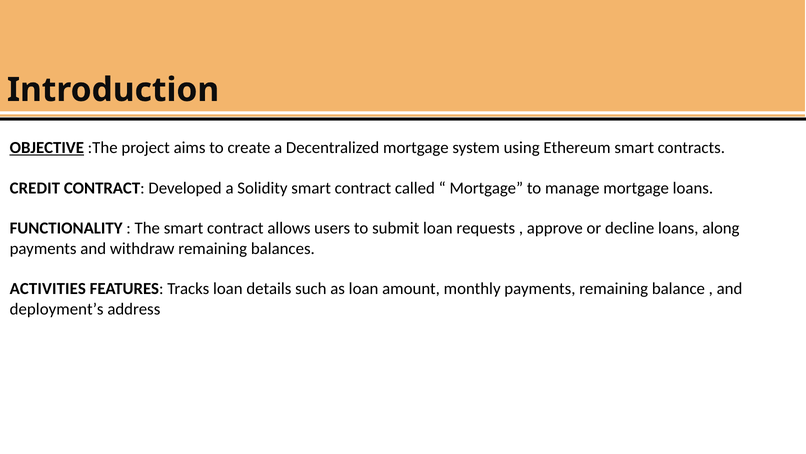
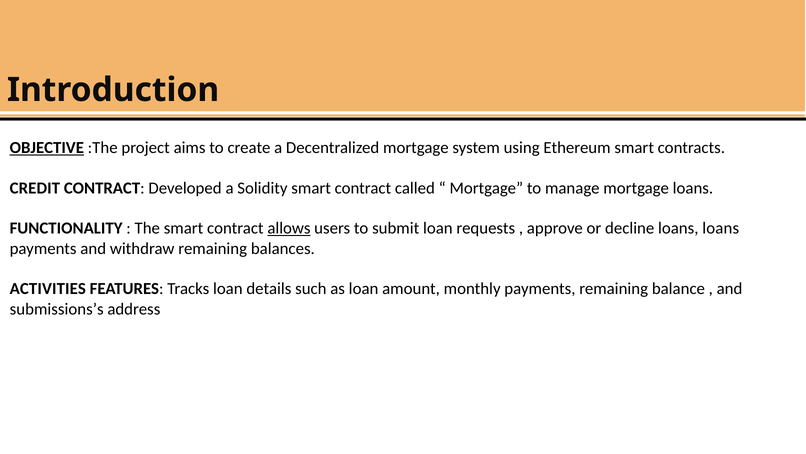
allows underline: none -> present (289, 228)
loans along: along -> loans (721, 228)
deployment’s: deployment’s -> submissions’s (57, 309)
